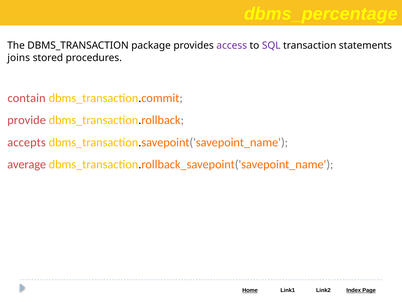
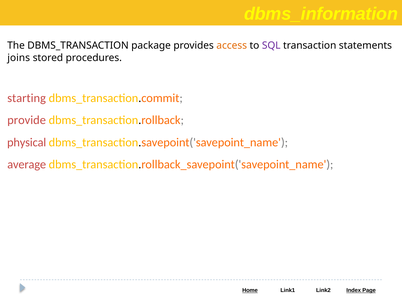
dbms_percentage: dbms_percentage -> dbms_information (321, 14)
access colour: purple -> orange (232, 46)
contain: contain -> starting (27, 98)
accepts: accepts -> physical (27, 142)
